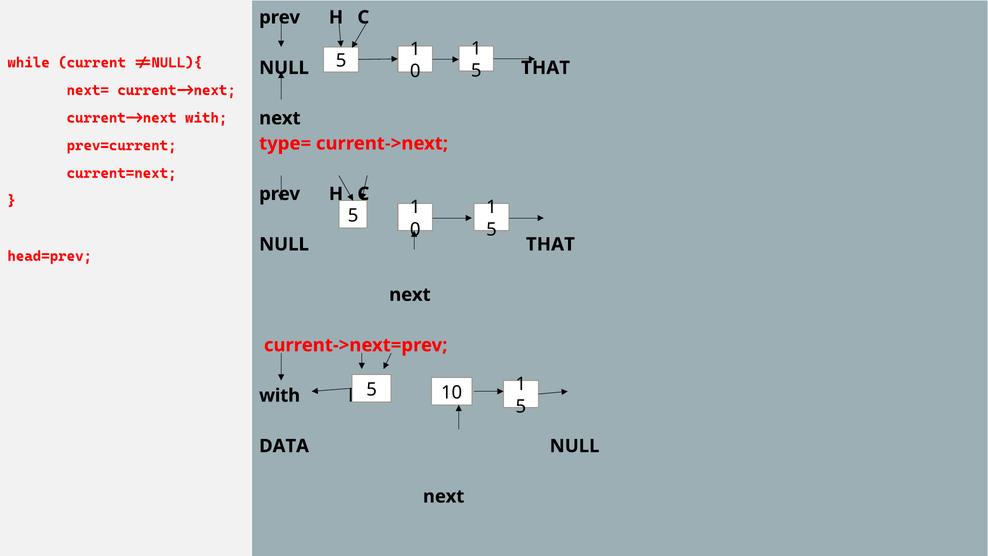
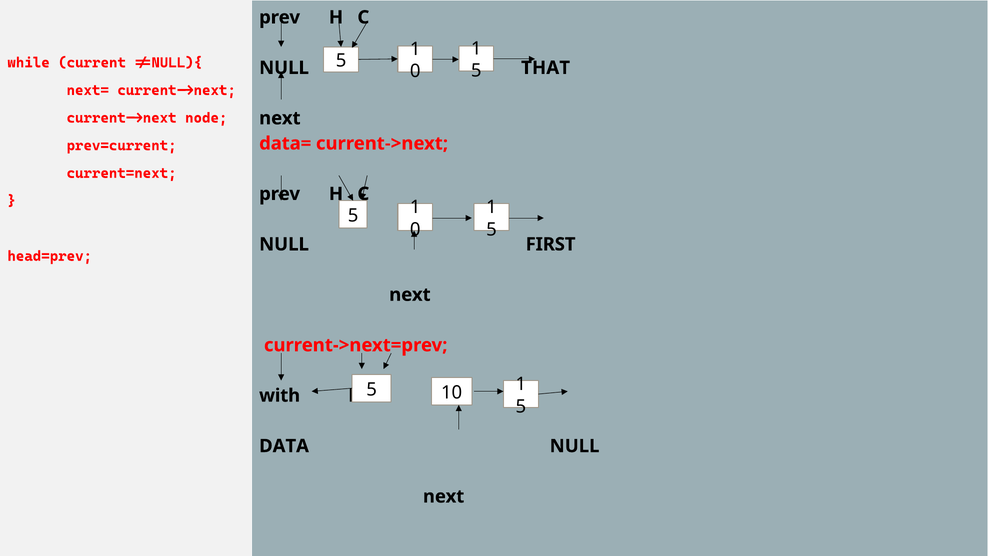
current->next=with: current->next=with -> current->next=node (147, 118)
type=: type= -> data= (285, 143)
THAT: THAT -> FIRST (551, 244)
